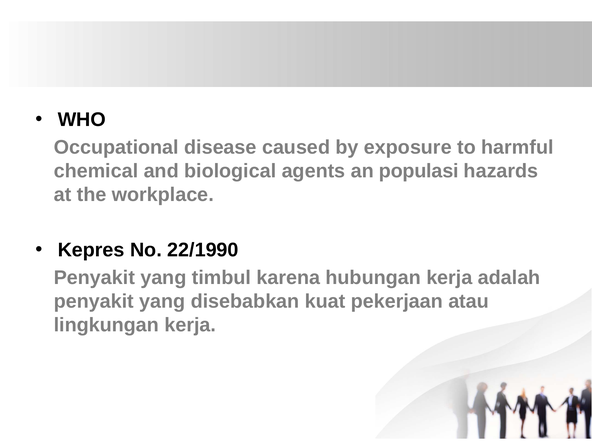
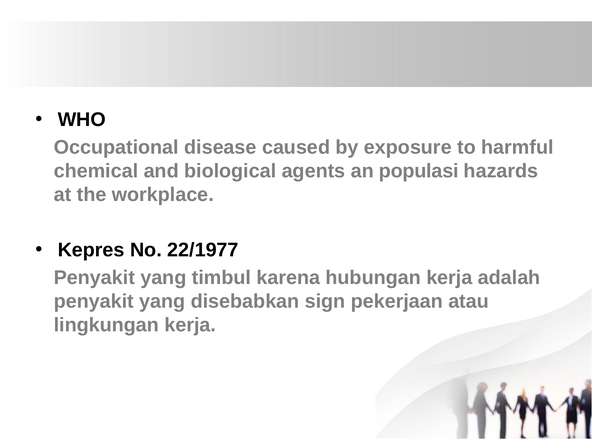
22/1990: 22/1990 -> 22/1977 (203, 250)
kuat: kuat -> sign (325, 301)
